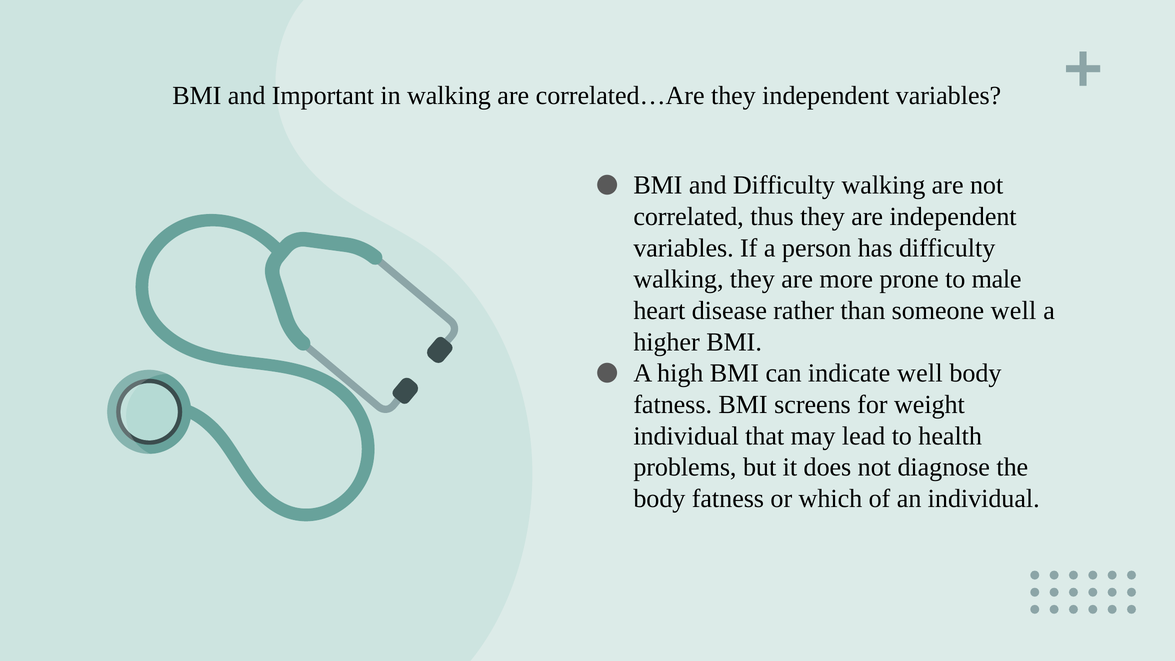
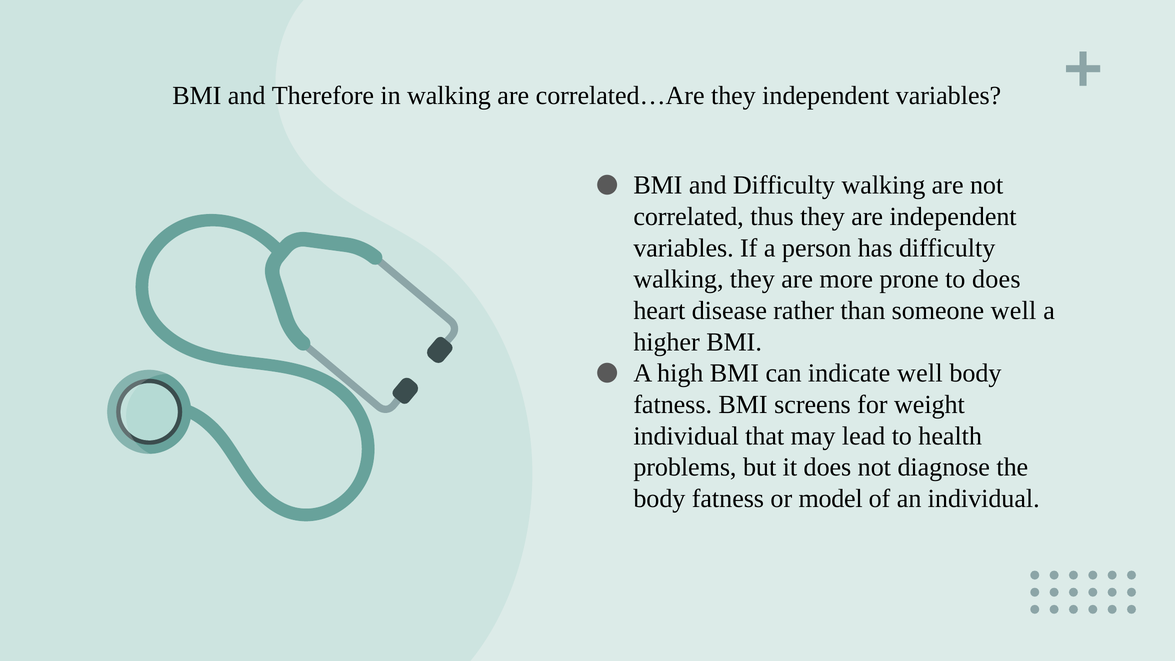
Important: Important -> Therefore (323, 96)
to male: male -> does (996, 279)
which: which -> model (831, 499)
